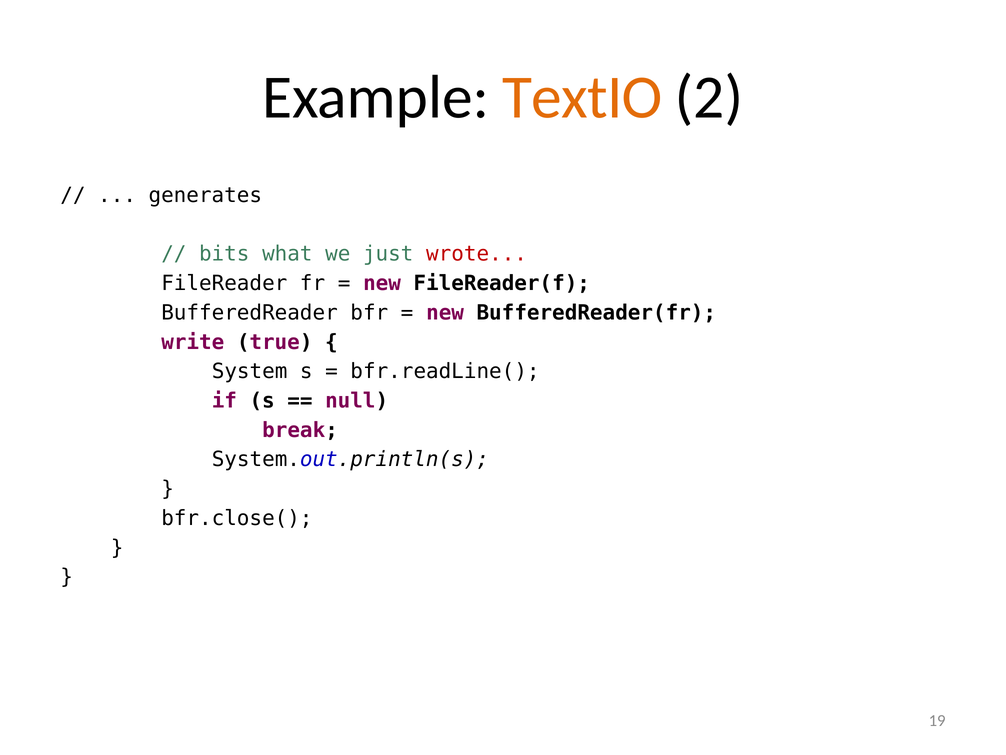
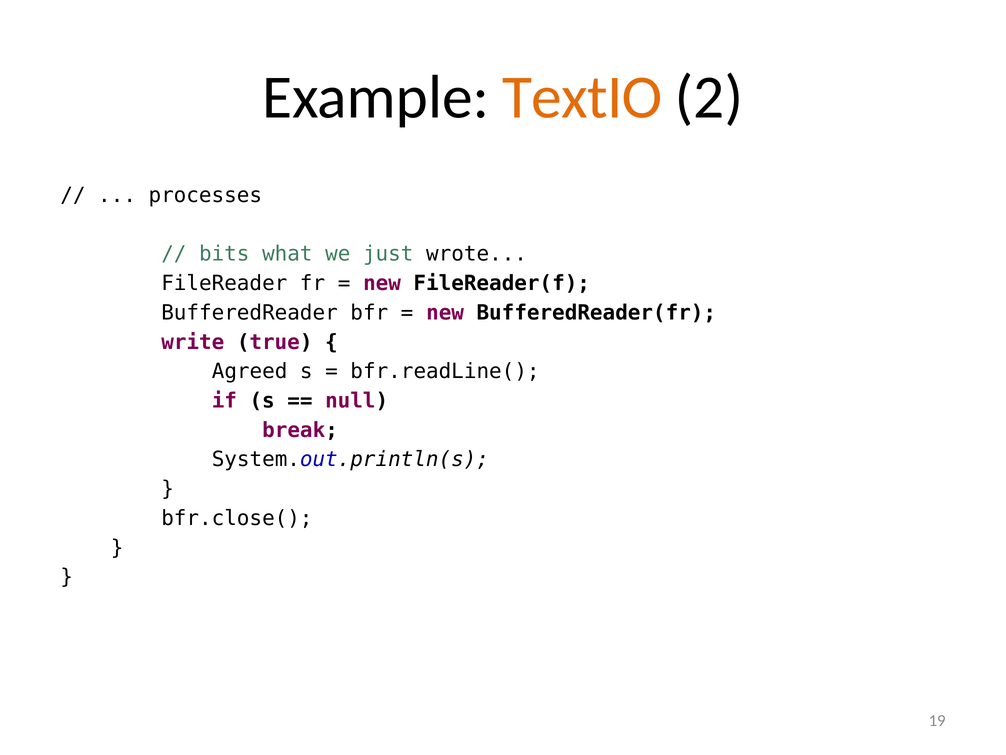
generates: generates -> processes (205, 195)
wrote colour: red -> black (477, 254)
System: System -> Agreed (250, 371)
